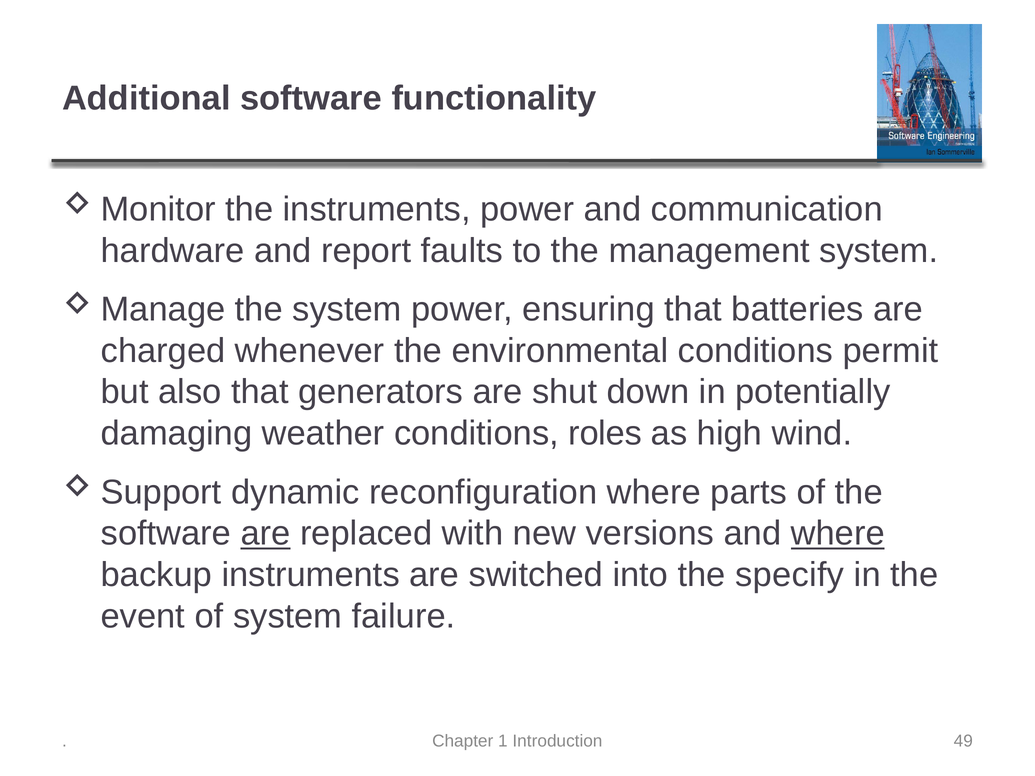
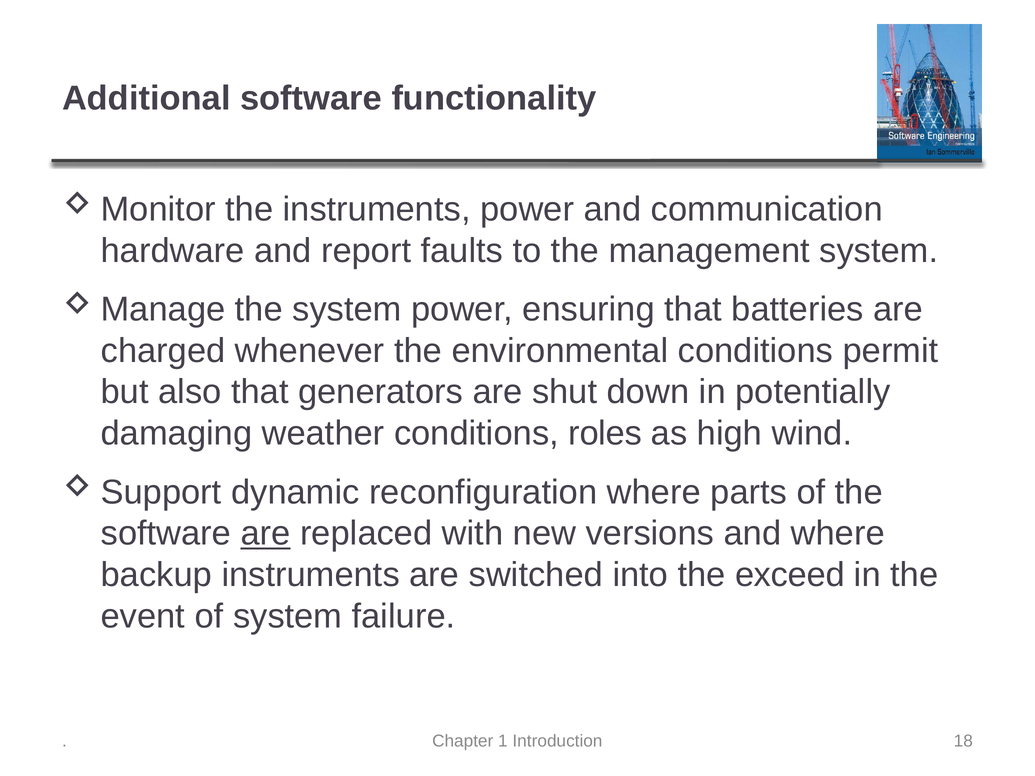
where underline: present -> none (838, 534)
specify: specify -> exceed (790, 575)
49: 49 -> 18 (963, 741)
